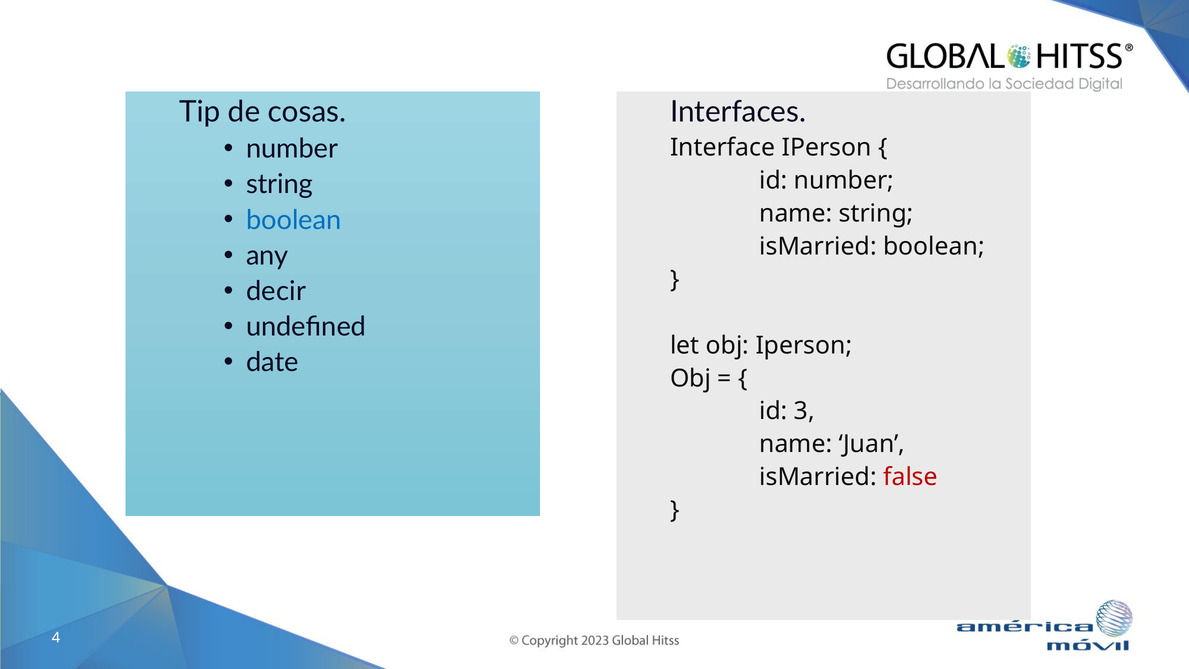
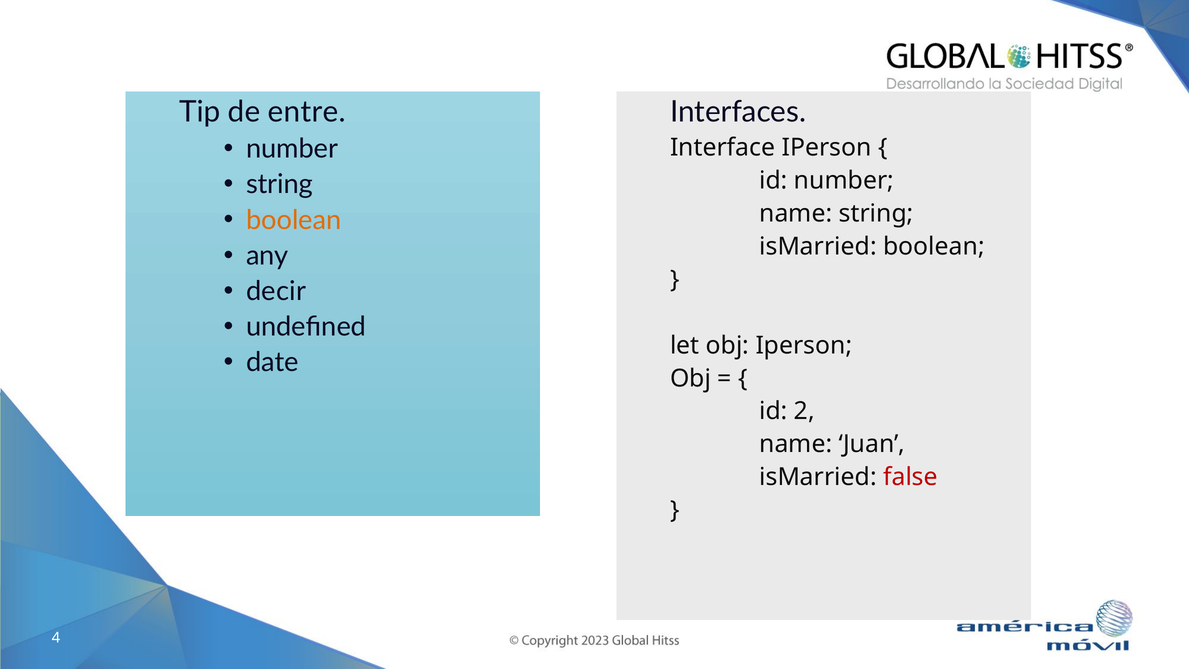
cosas: cosas -> entre (307, 112)
boolean colour: blue -> orange (294, 220)
3: 3 -> 2 (804, 411)
